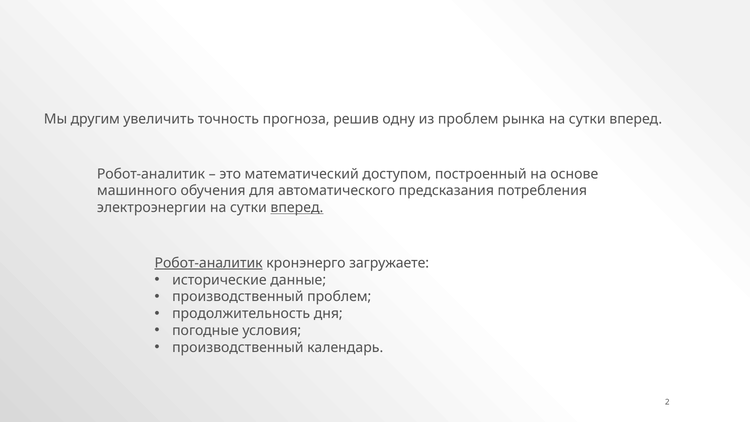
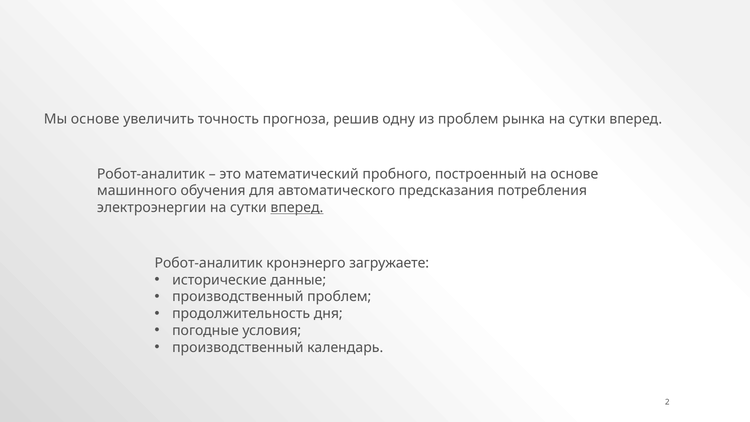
Мы другим: другим -> основе (95, 119)
доступом: доступом -> пробного (397, 174)
Робот-аналитик underline: present -> none (209, 263)
